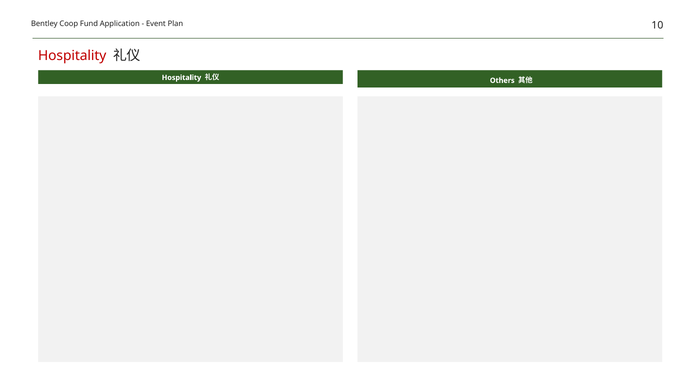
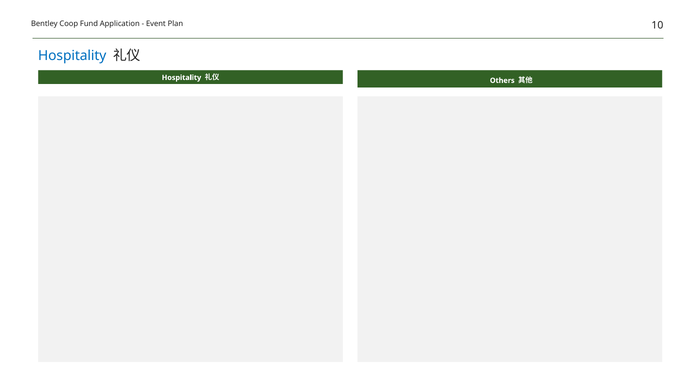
Hospitality colour: red -> blue (72, 56)
